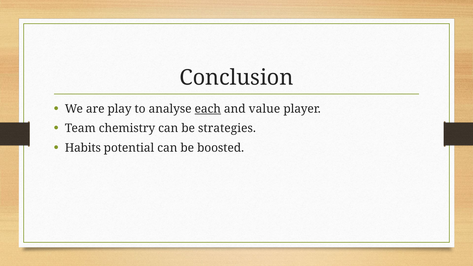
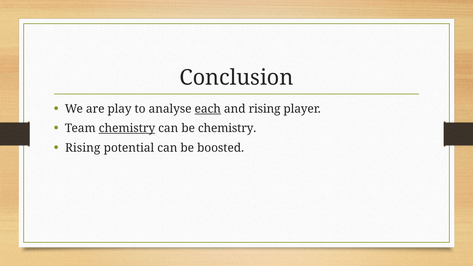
and value: value -> rising (265, 109)
chemistry underline: none -> present (127, 128)
be strategies: strategies -> chemistry (227, 128)
Habits: Habits -> Rising (83, 148)
